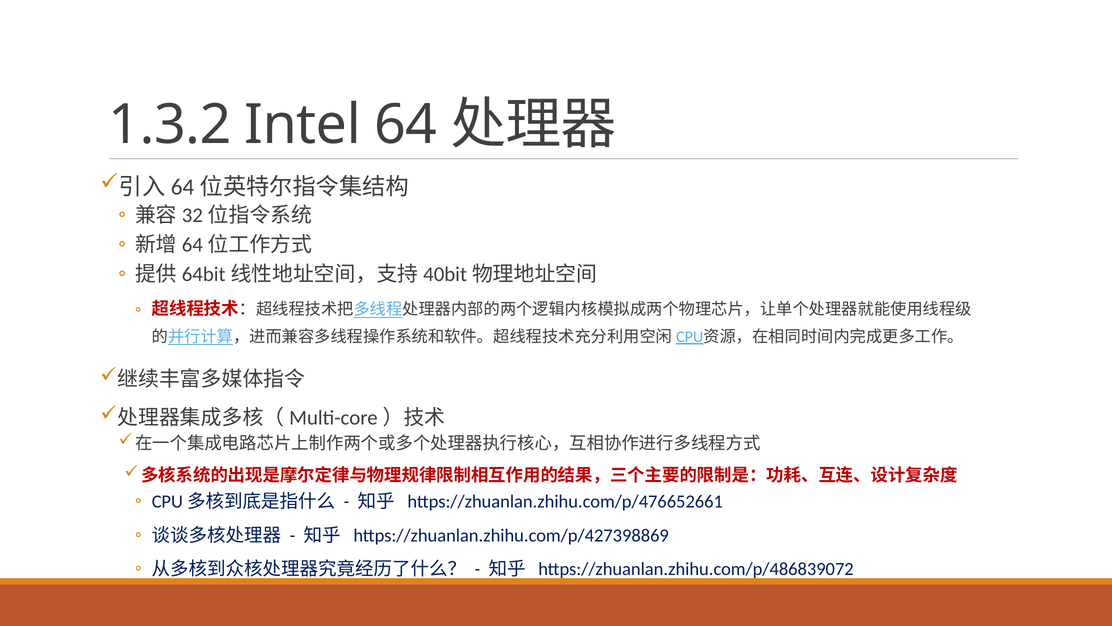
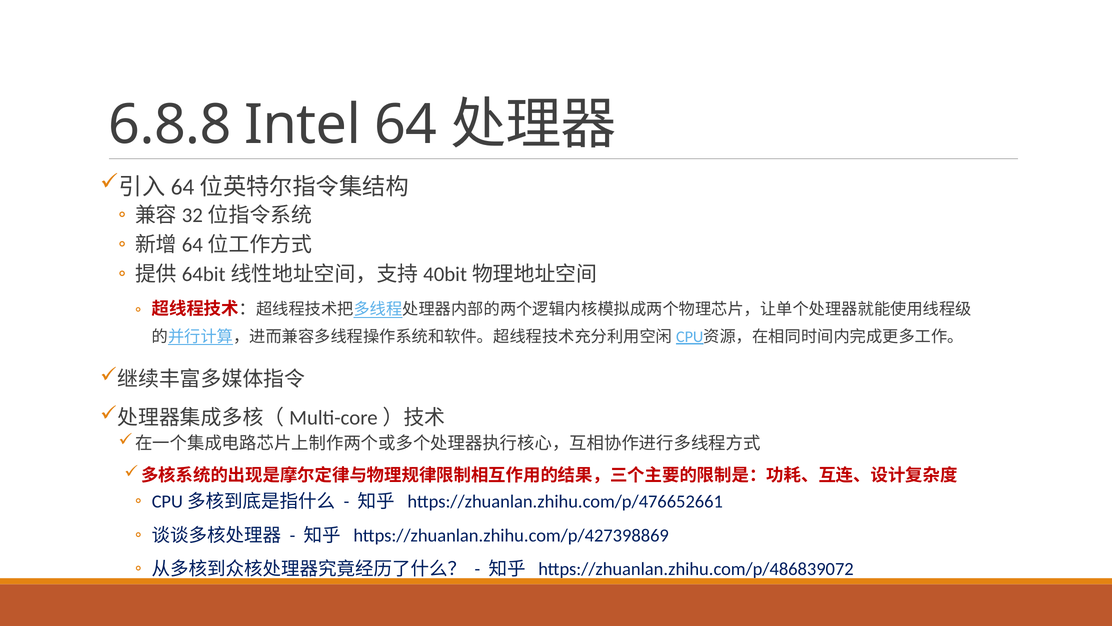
1.3.2: 1.3.2 -> 6.8.8 (170, 125)
